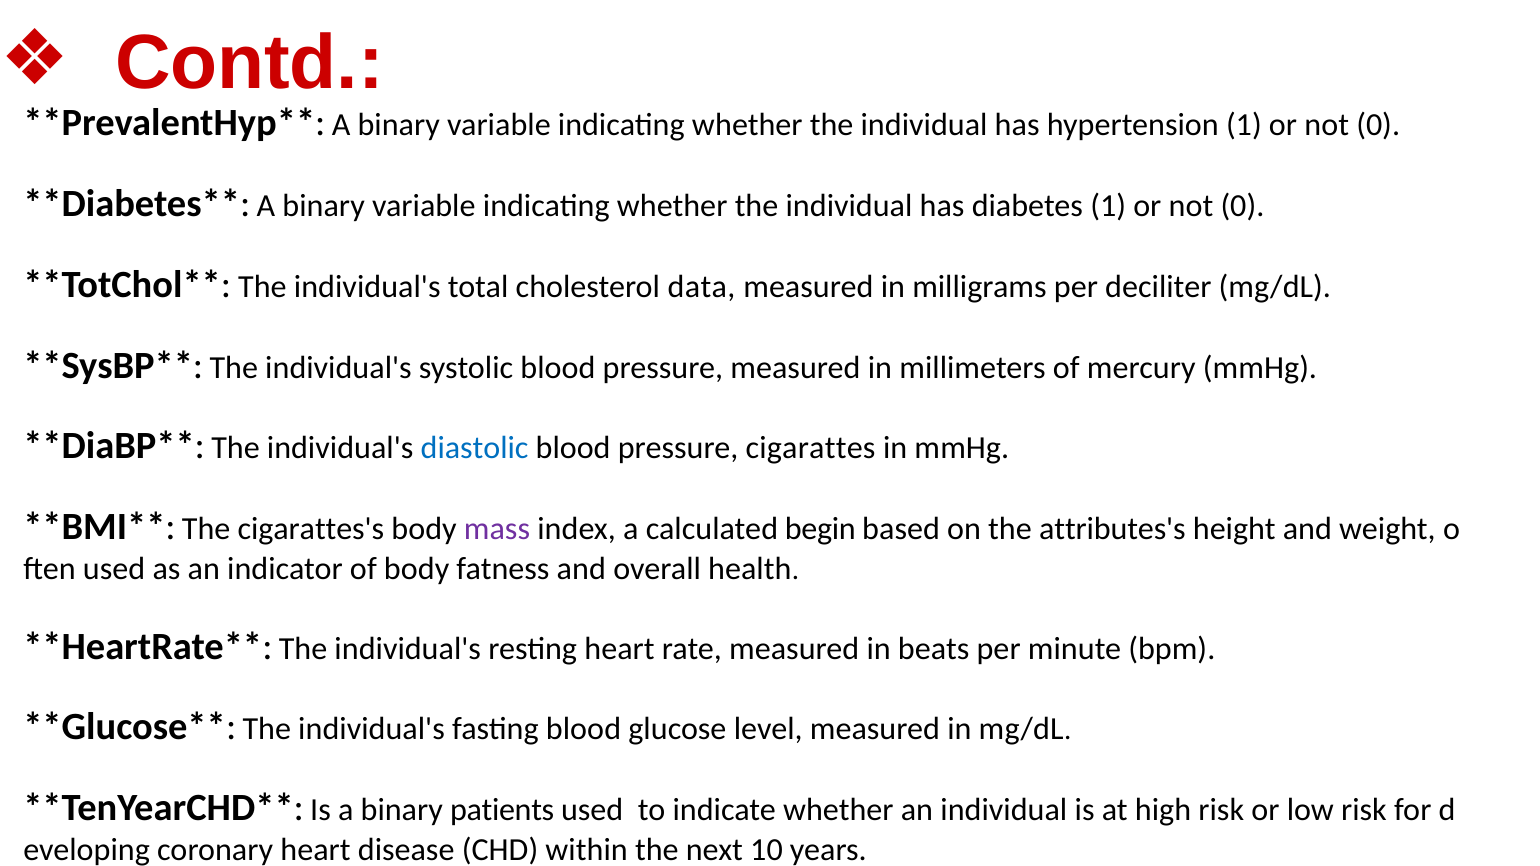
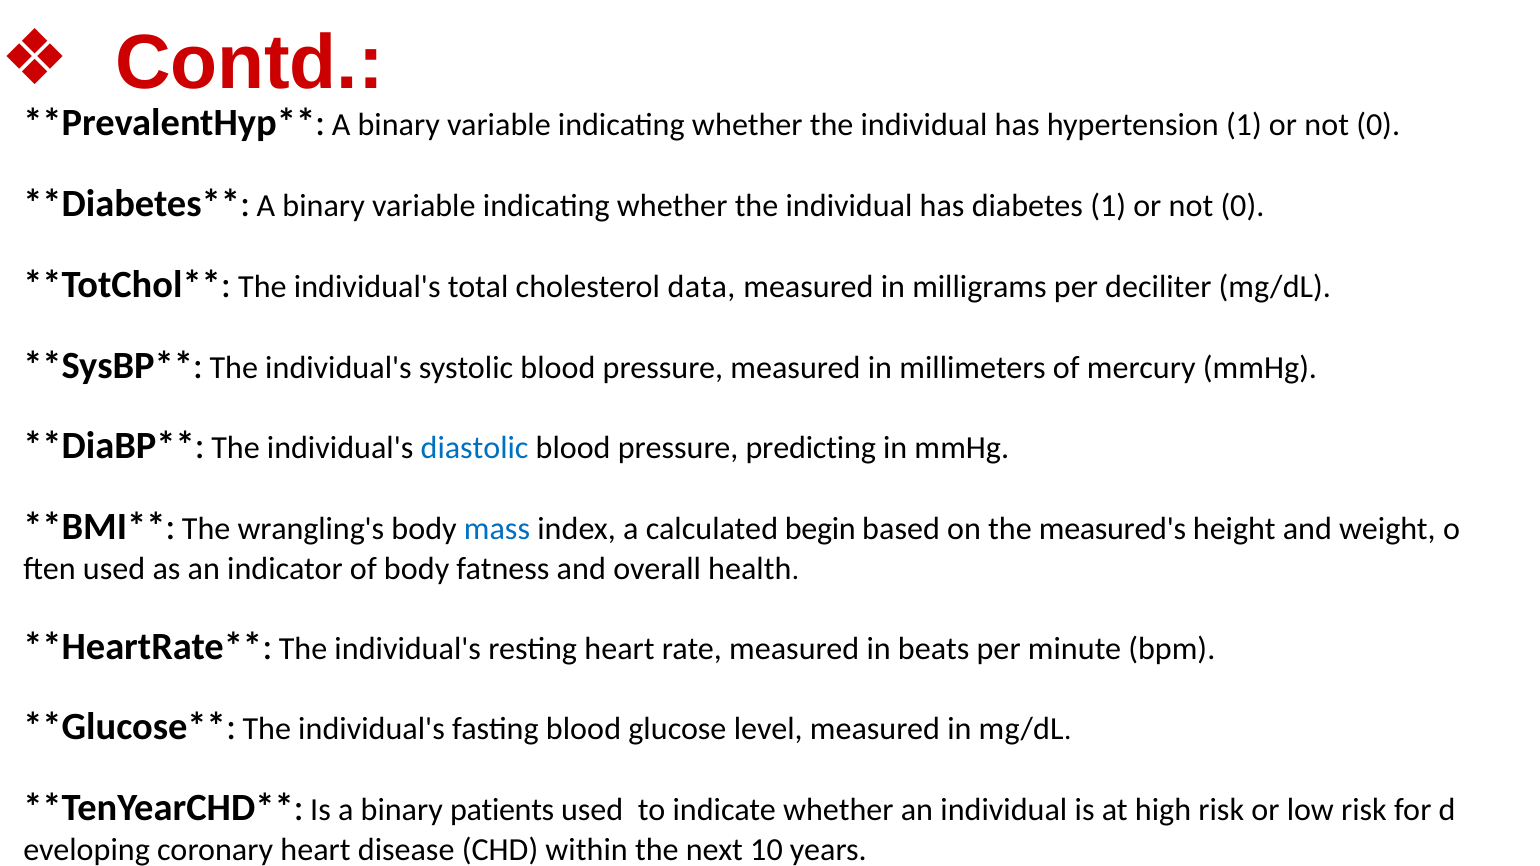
cigarattes: cigarattes -> predicting (811, 448)
cigarattes's: cigarattes's -> wrangling's (311, 529)
mass colour: purple -> blue (497, 529)
attributes's: attributes's -> measured's (1113, 529)
